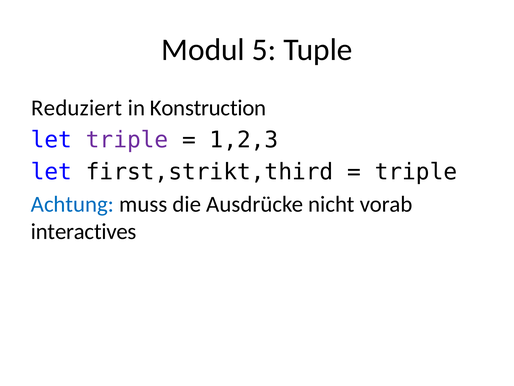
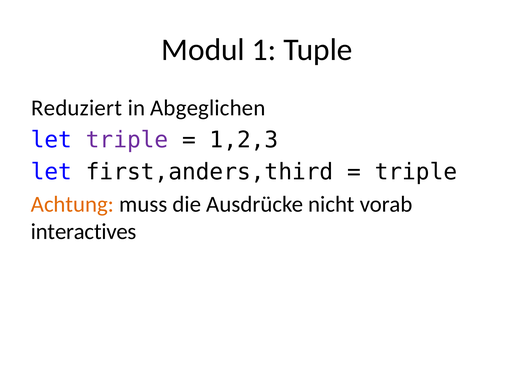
5: 5 -> 1 (264, 50)
Konstruction: Konstruction -> Abgeglichen (208, 108)
first,strikt,third: first,strikt,third -> first,anders,third (210, 172)
Achtung colour: blue -> orange (72, 204)
